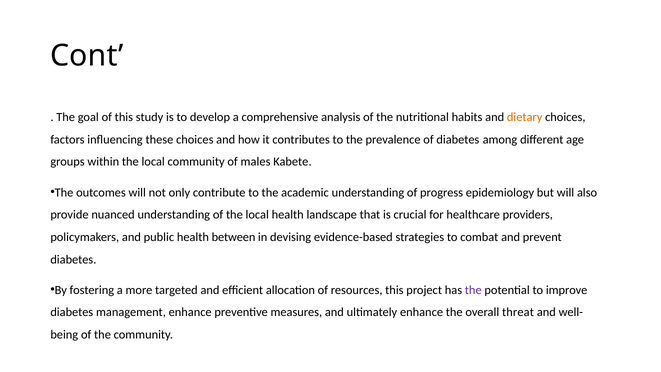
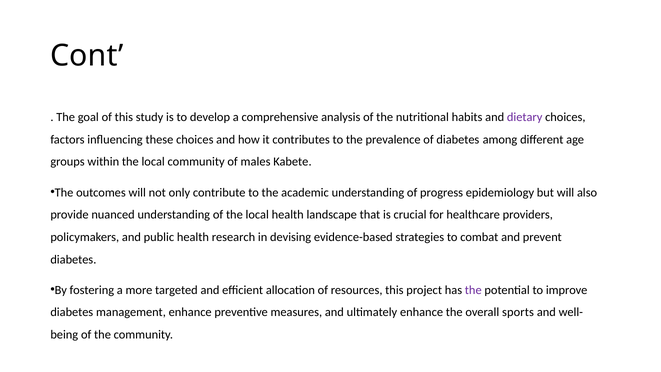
dietary colour: orange -> purple (525, 117)
between: between -> research (233, 237)
threat: threat -> sports (518, 312)
